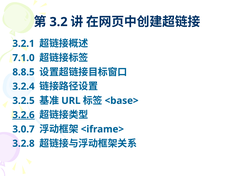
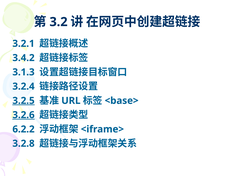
7.1.0: 7.1.0 -> 3.4.2 (24, 58)
8.8.5: 8.8.5 -> 3.1.3 (24, 72)
3.2.5 underline: none -> present (24, 100)
3.0.7: 3.0.7 -> 6.2.2 (24, 129)
